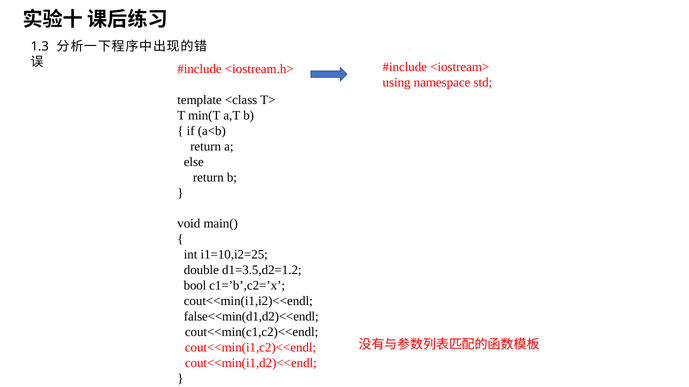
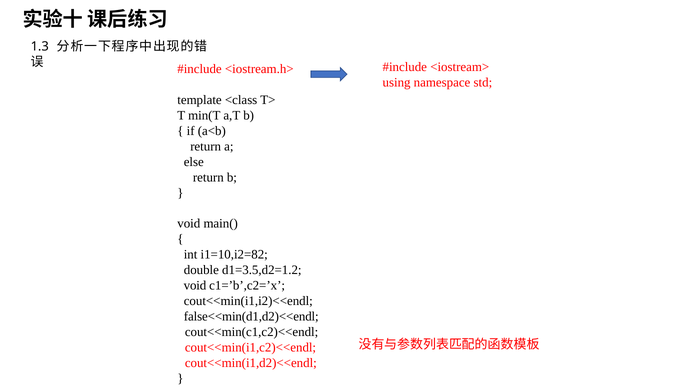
i1=10,i2=25: i1=10,i2=25 -> i1=10,i2=82 (234, 255)
bool: bool -> void (195, 286)
